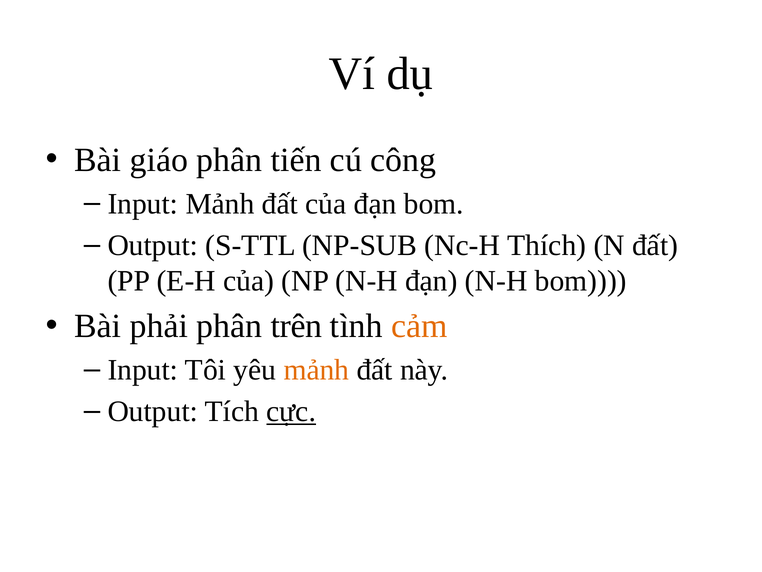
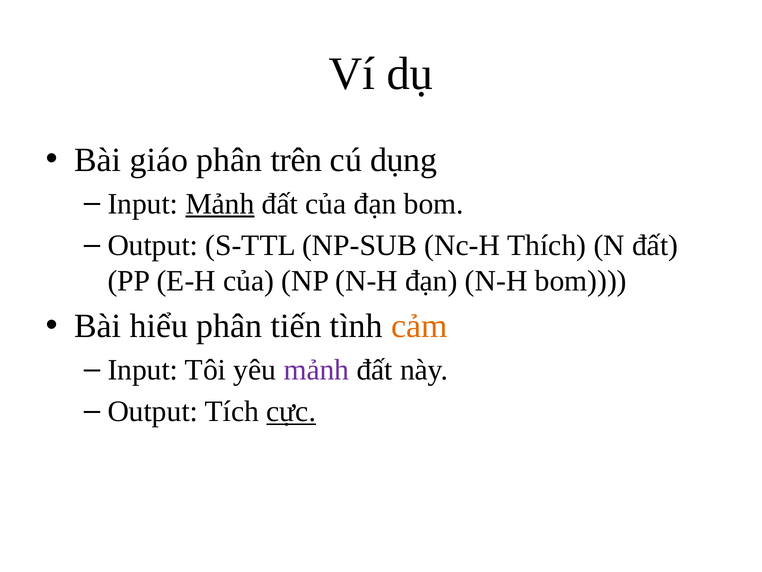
tiến: tiến -> trên (296, 160)
công: công -> dụng (404, 160)
Mảnh underline: none -> present (220, 204)
phải: phải -> hiểu (159, 326)
trên: trên -> tiến (296, 326)
mảnh colour: orange -> purple (316, 370)
